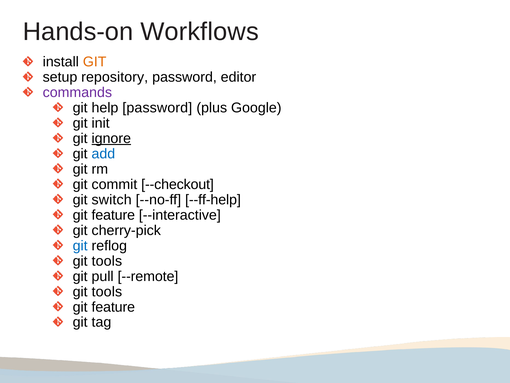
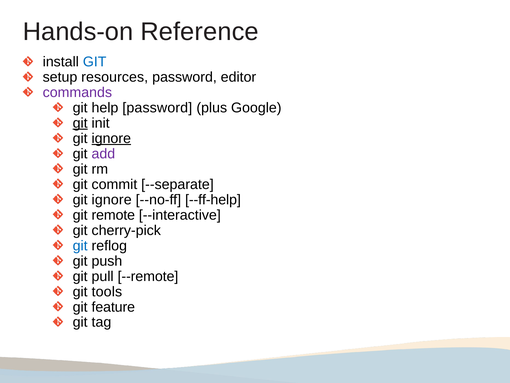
Workflows: Workflows -> Reference (200, 32)
GIT colour: orange -> blue (95, 62)
repository: repository -> resources (115, 77)
git underline: none -> present (80, 123)
add colour: blue -> purple (103, 154)
--checkout: --checkout -> --separate (177, 184)
switch: switch -> ignore (112, 199)
feature: feature -> remote (113, 215)
tools: tools -> push (107, 261)
